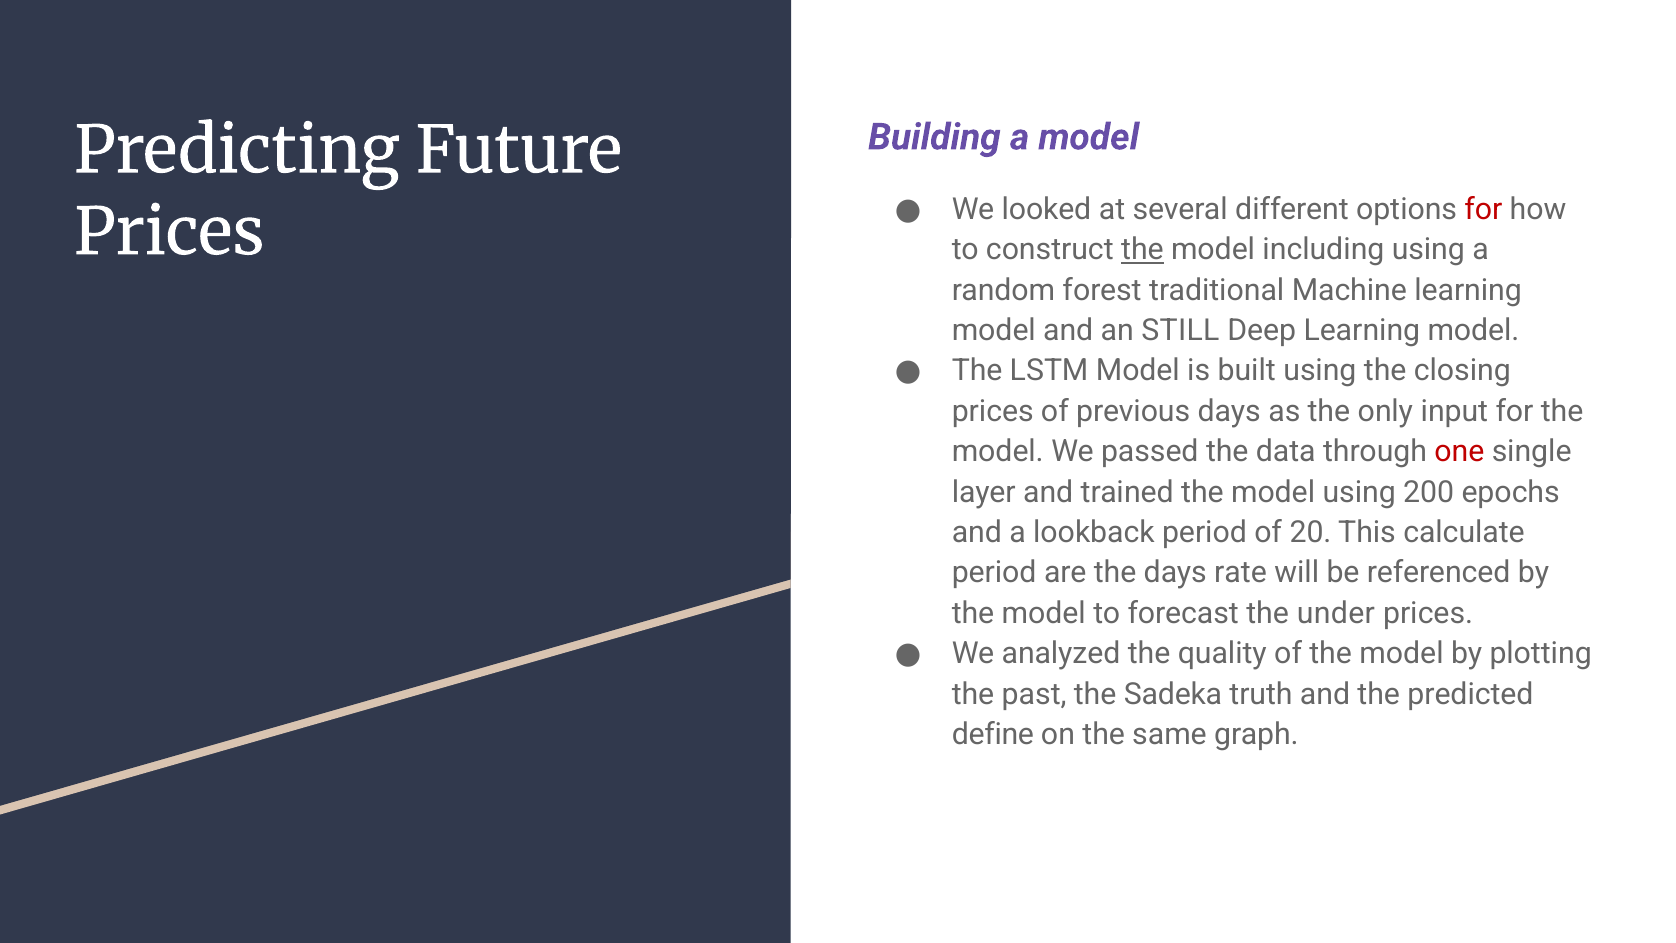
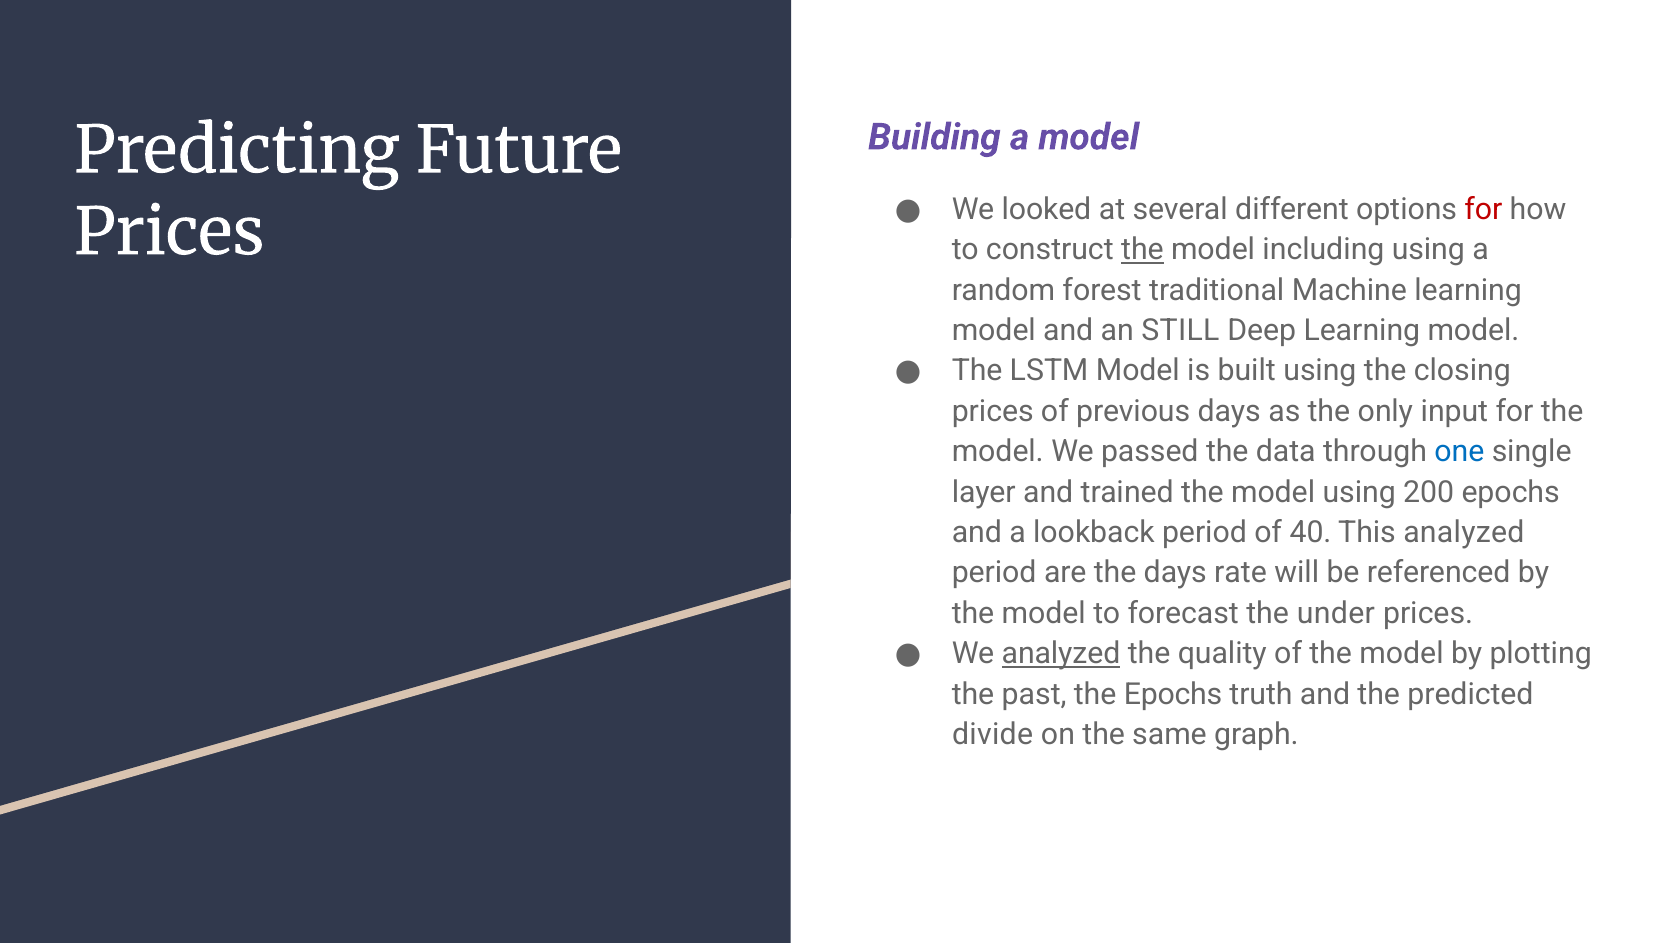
one colour: red -> blue (1459, 452)
20: 20 -> 40 (1311, 532)
This calculate: calculate -> analyzed (1464, 532)
analyzed underline: none -> present (1061, 654)
the Sadeka: Sadeka -> Epochs (1173, 694)
define: define -> divide (993, 734)
